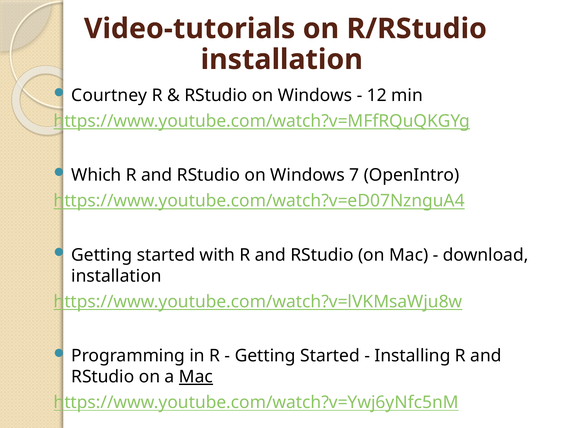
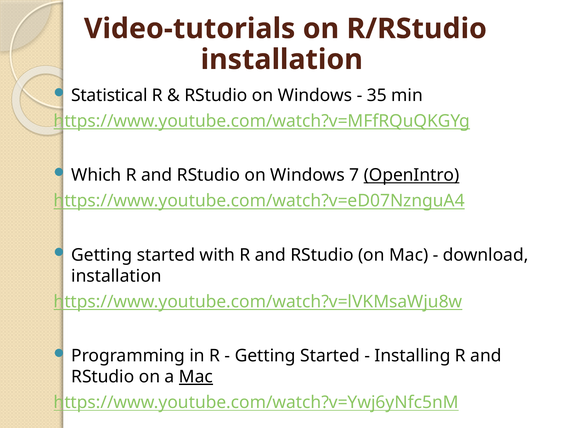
Courtney: Courtney -> Statistical (109, 95)
12: 12 -> 35 (377, 95)
OpenIntro underline: none -> present (412, 175)
